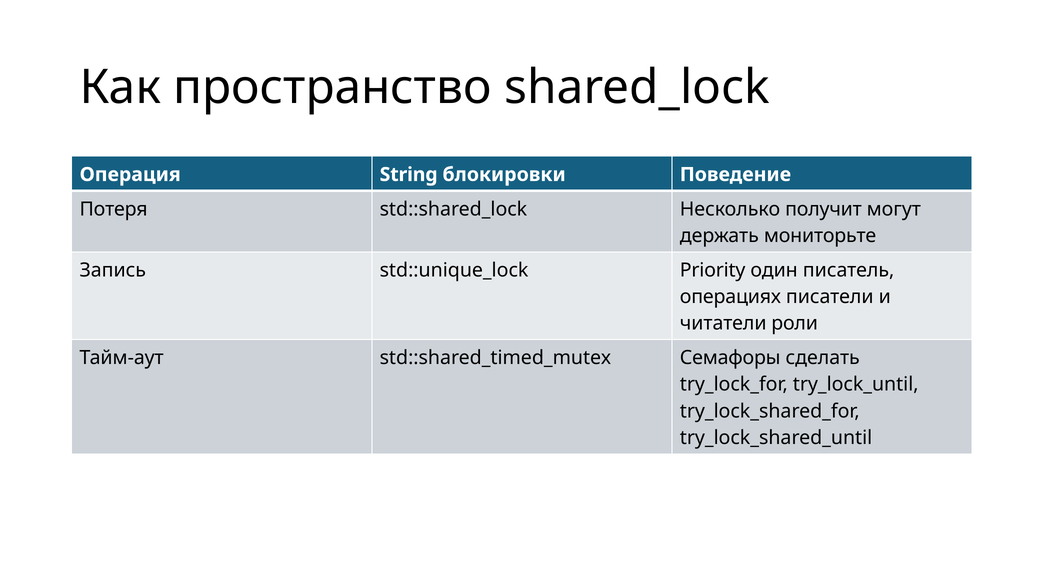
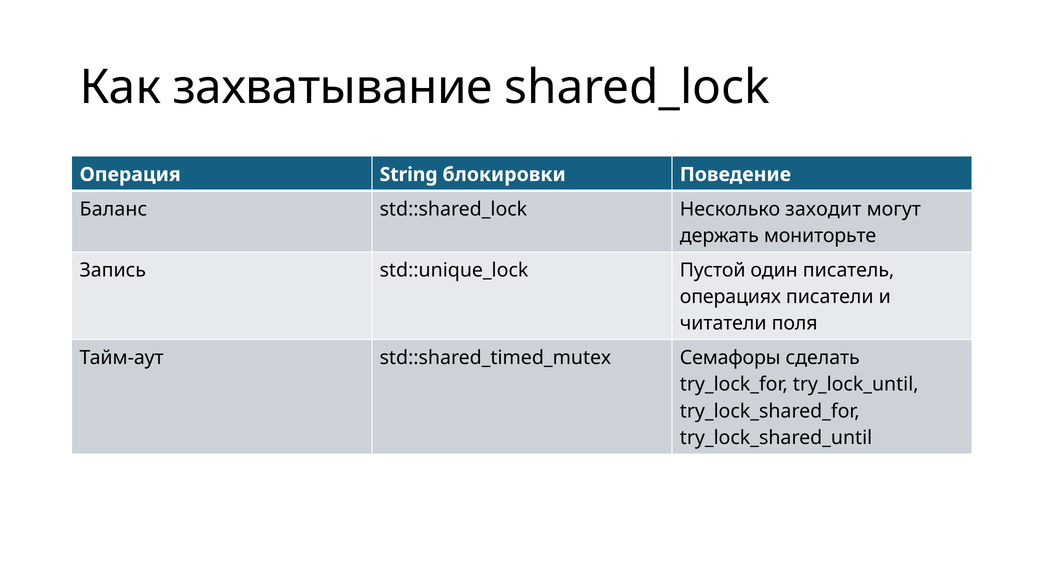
пространство: пространство -> захватывание (333, 88)
Потеря: Потеря -> Баланс (113, 209)
получит: получит -> заходит (823, 209)
Priority: Priority -> Пустой (713, 270)
роли: роли -> поля (795, 324)
